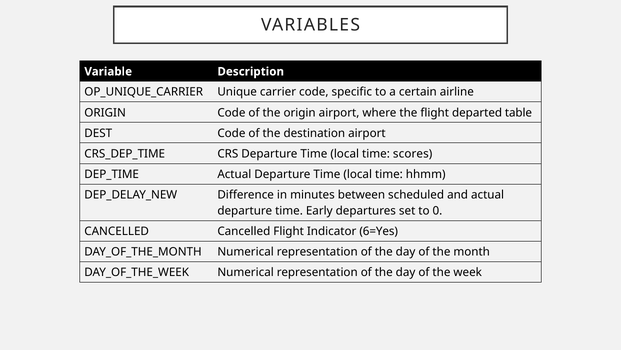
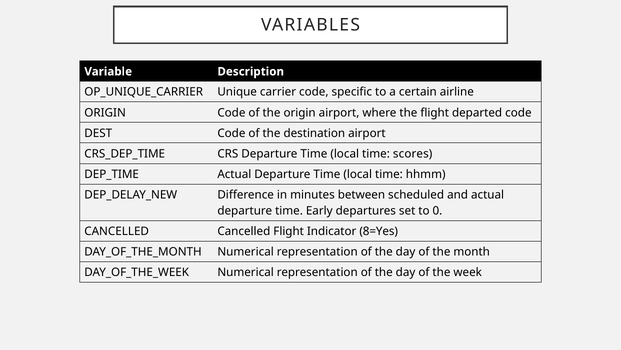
departed table: table -> code (518, 112)
6=Yes: 6=Yes -> 8=Yes (379, 231)
